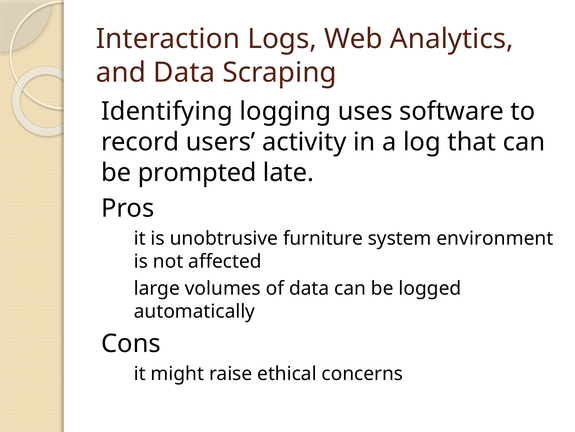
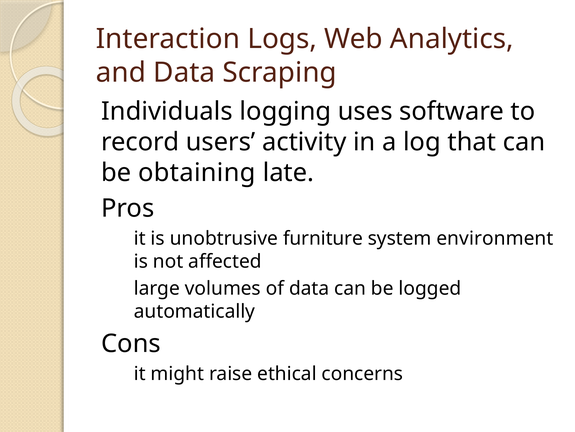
Identifying: Identifying -> Individuals (167, 111)
prompted: prompted -> obtaining (197, 172)
